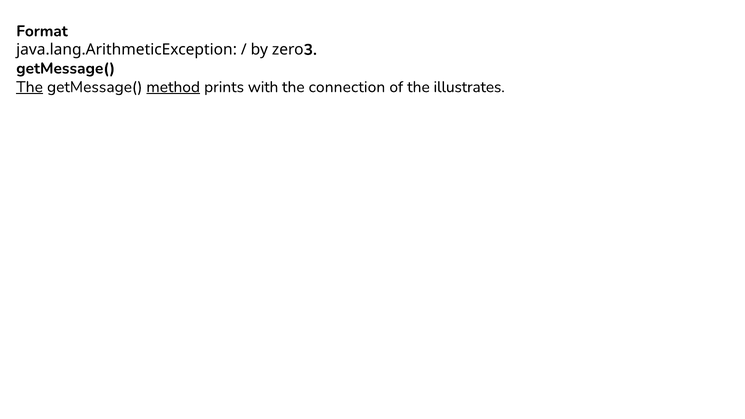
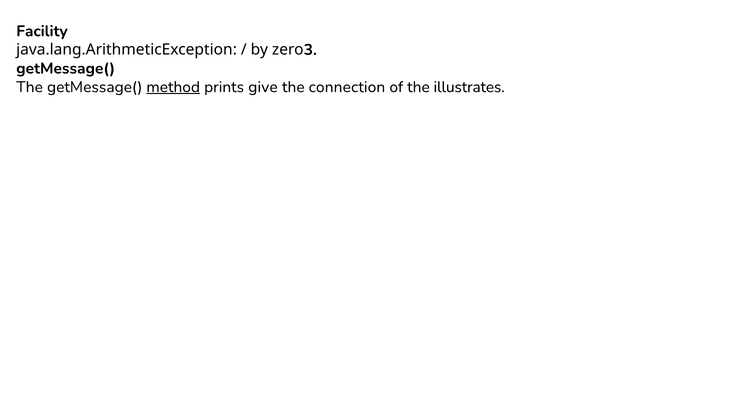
Format: Format -> Facility (42, 31)
The underline: present -> none (30, 87)
with: with -> give (263, 87)
